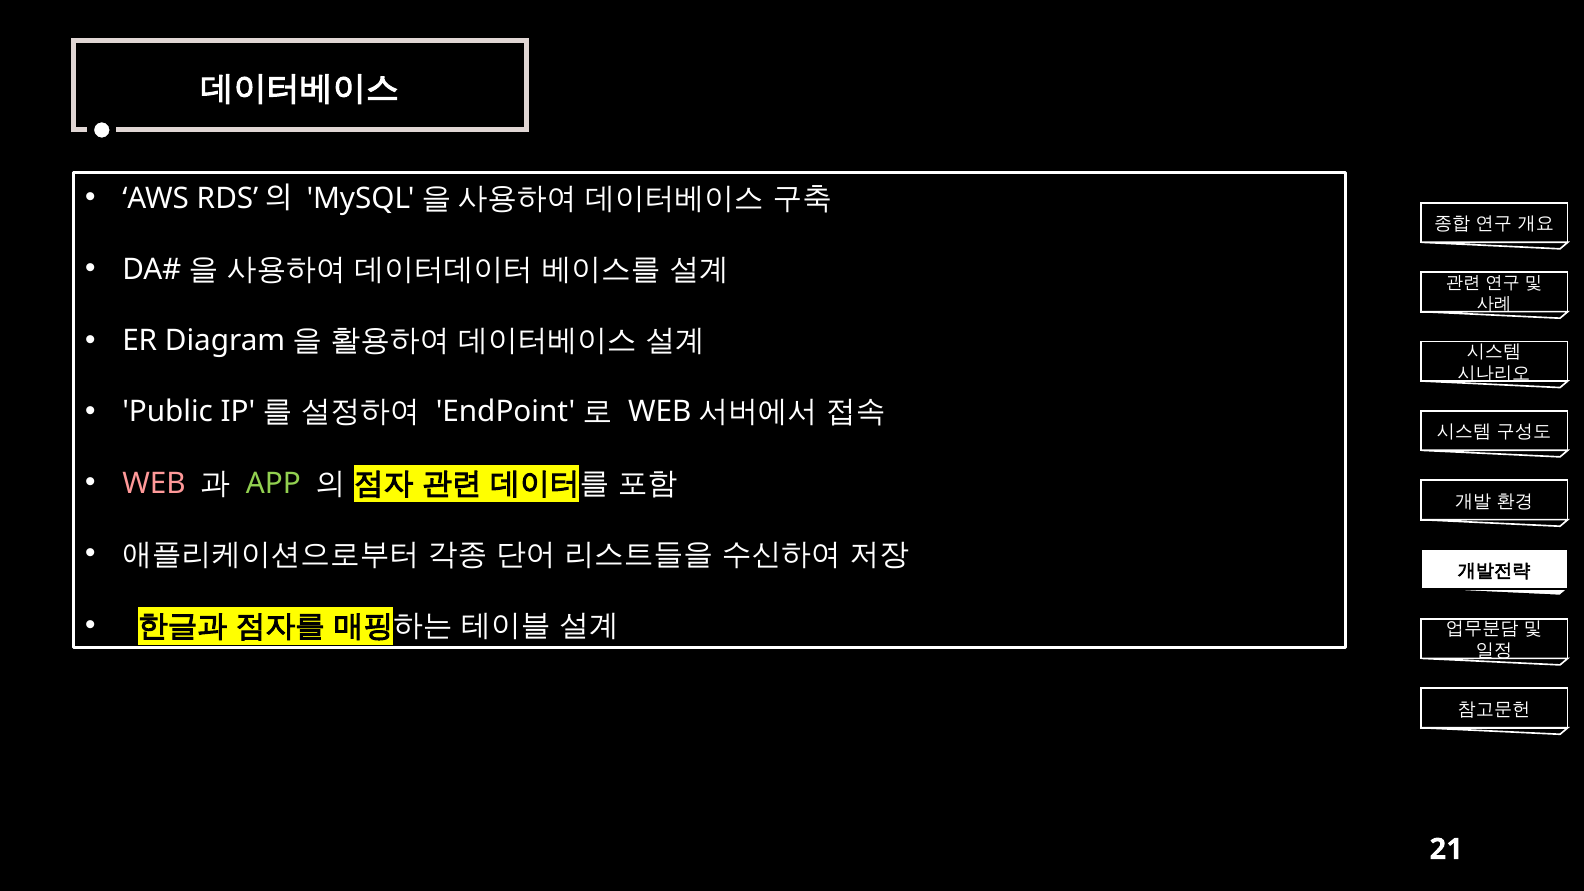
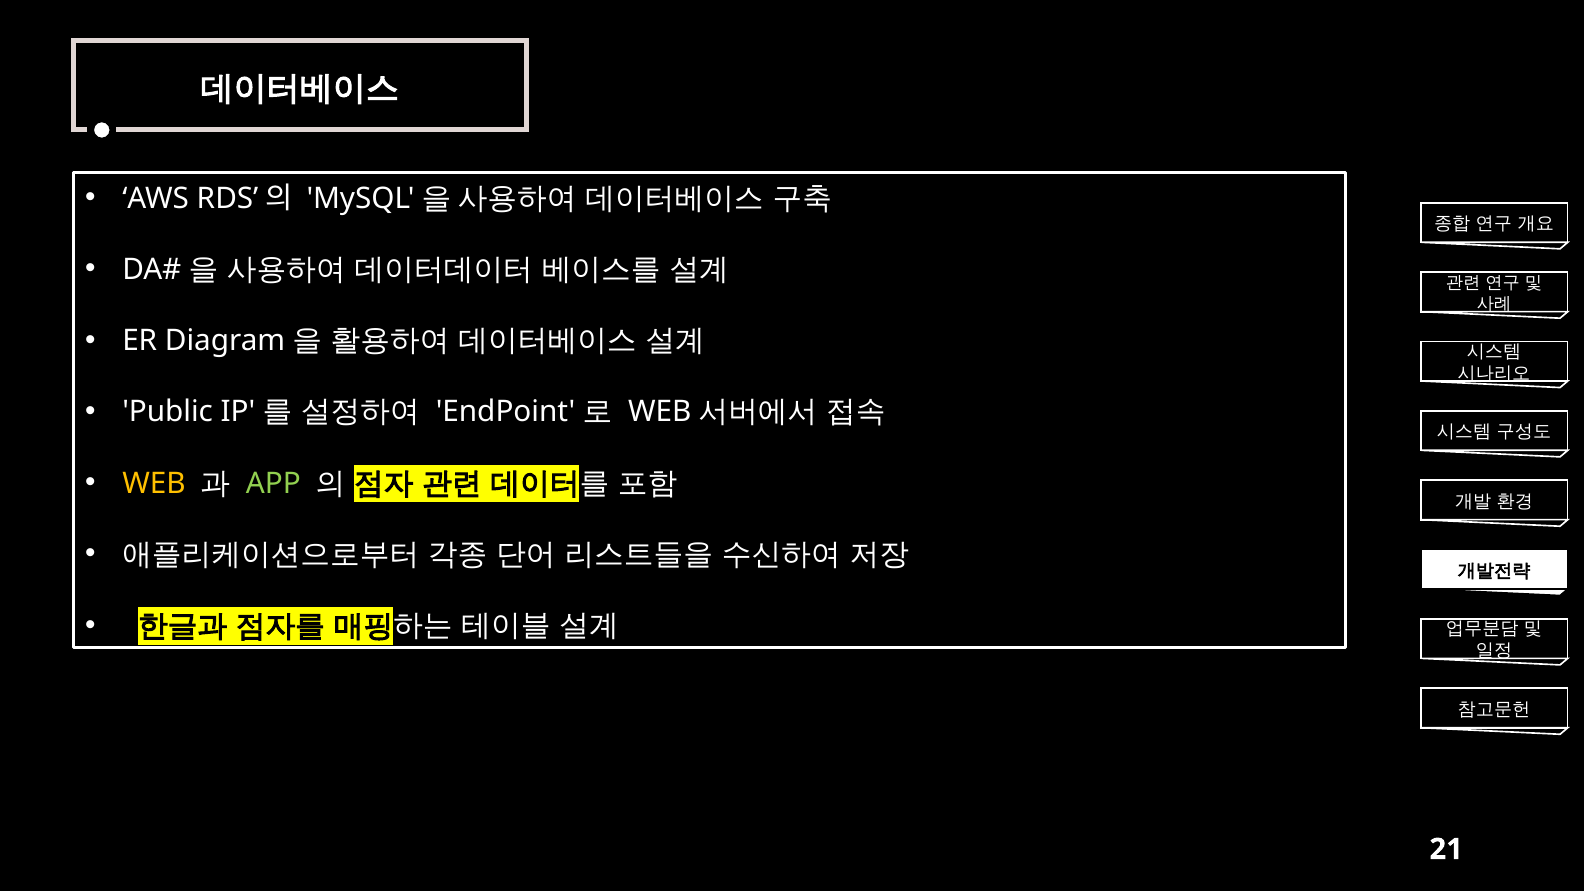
WEB colour: pink -> yellow (154, 483)
